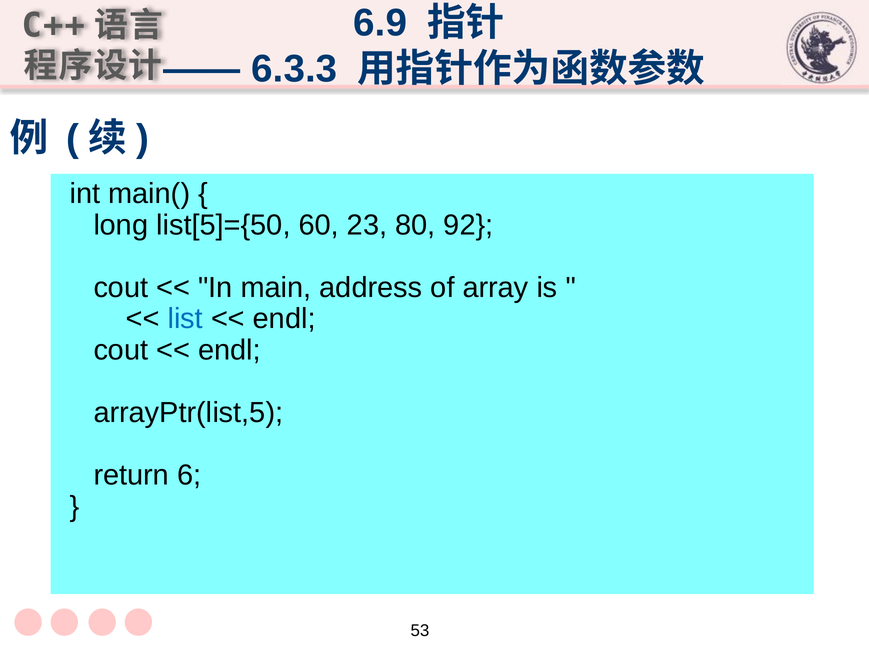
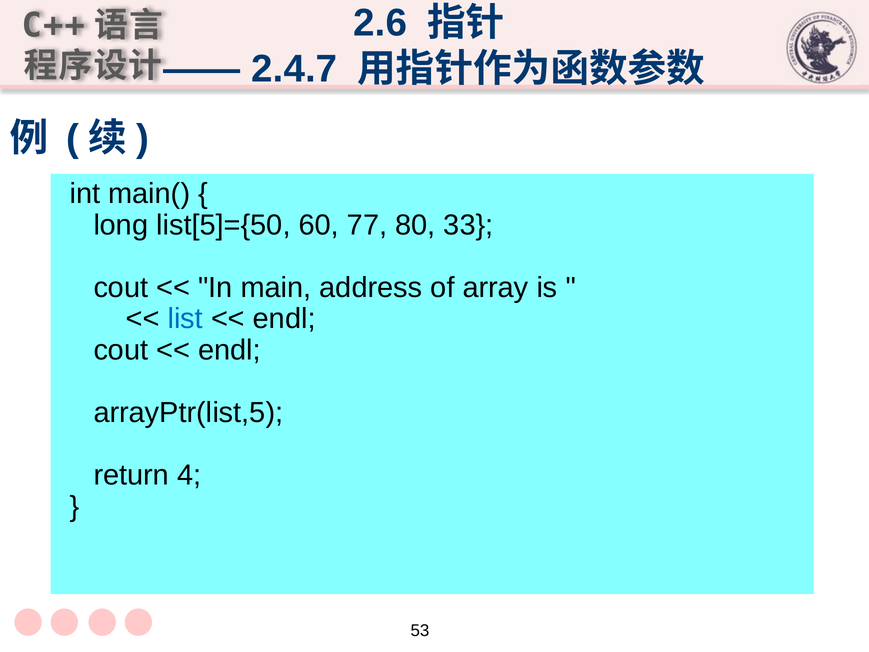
6.9: 6.9 -> 2.6 (380, 23)
6.3.3: 6.3.3 -> 2.4.7 (294, 69)
23: 23 -> 77 (367, 225)
92: 92 -> 33 (468, 225)
6: 6 -> 4 (189, 475)
